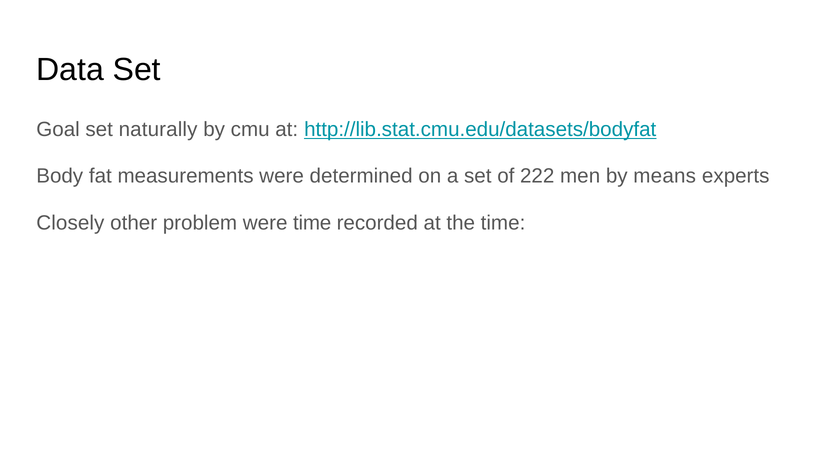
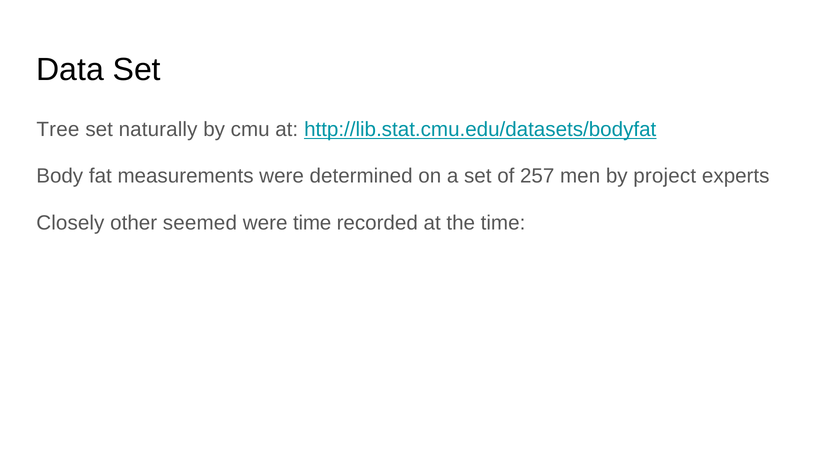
Goal: Goal -> Tree (58, 130)
222: 222 -> 257 (537, 176)
means: means -> project (665, 176)
problem: problem -> seemed (200, 223)
